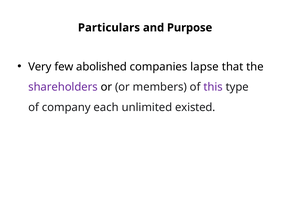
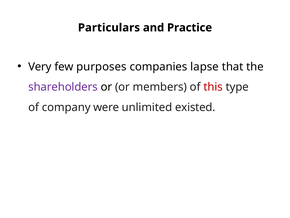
Purpose: Purpose -> Practice (190, 28)
abolished: abolished -> purposes (101, 67)
this colour: purple -> red (213, 87)
each: each -> were (106, 107)
